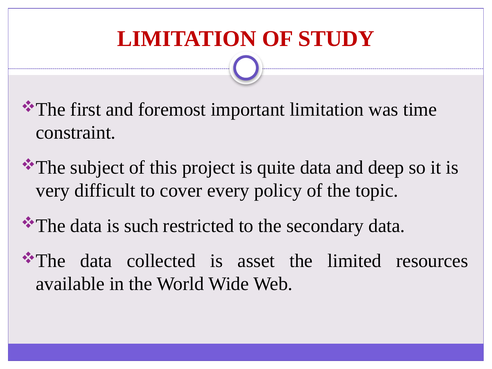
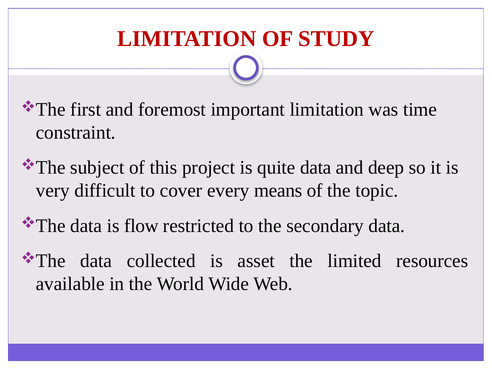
policy: policy -> means (278, 191)
such: such -> flow (141, 226)
